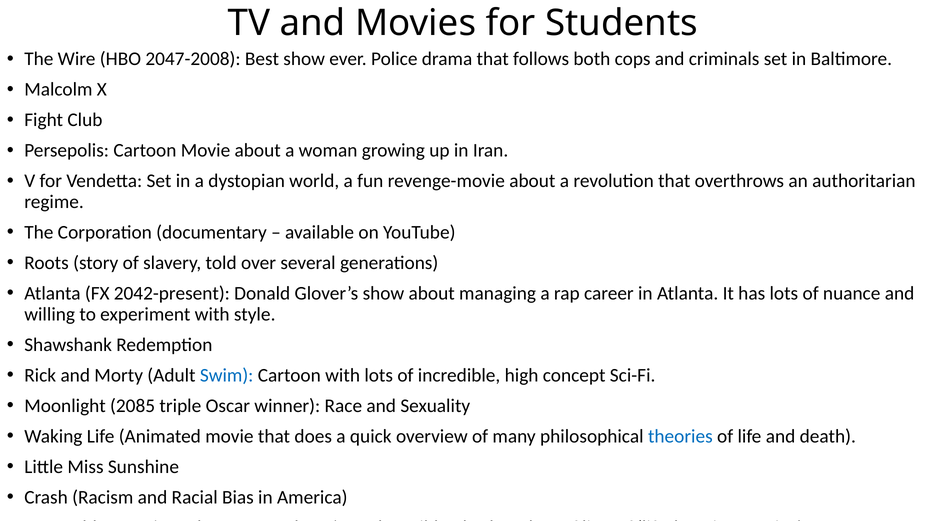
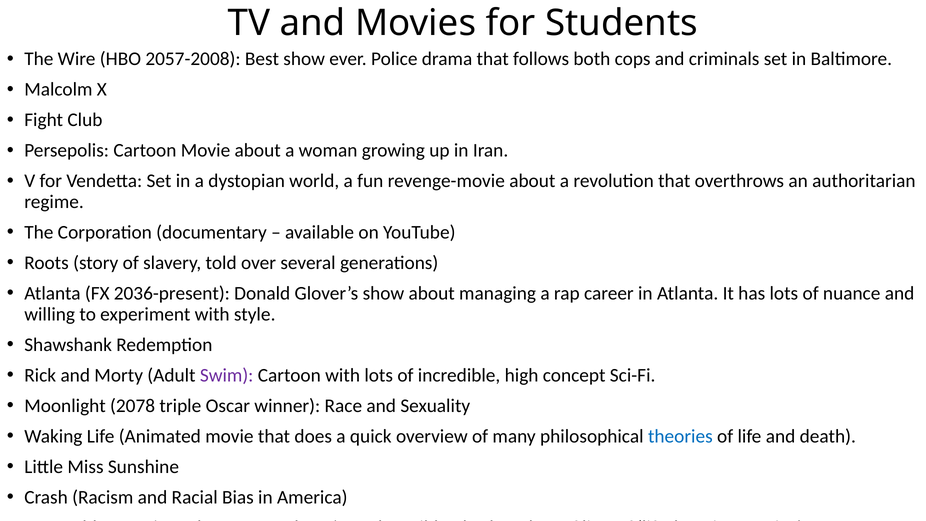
2047-2008: 2047-2008 -> 2057-2008 (193, 59)
2042-present: 2042-present -> 2036-present (172, 293)
Swim colour: blue -> purple (227, 375)
2085: 2085 -> 2078 (133, 406)
